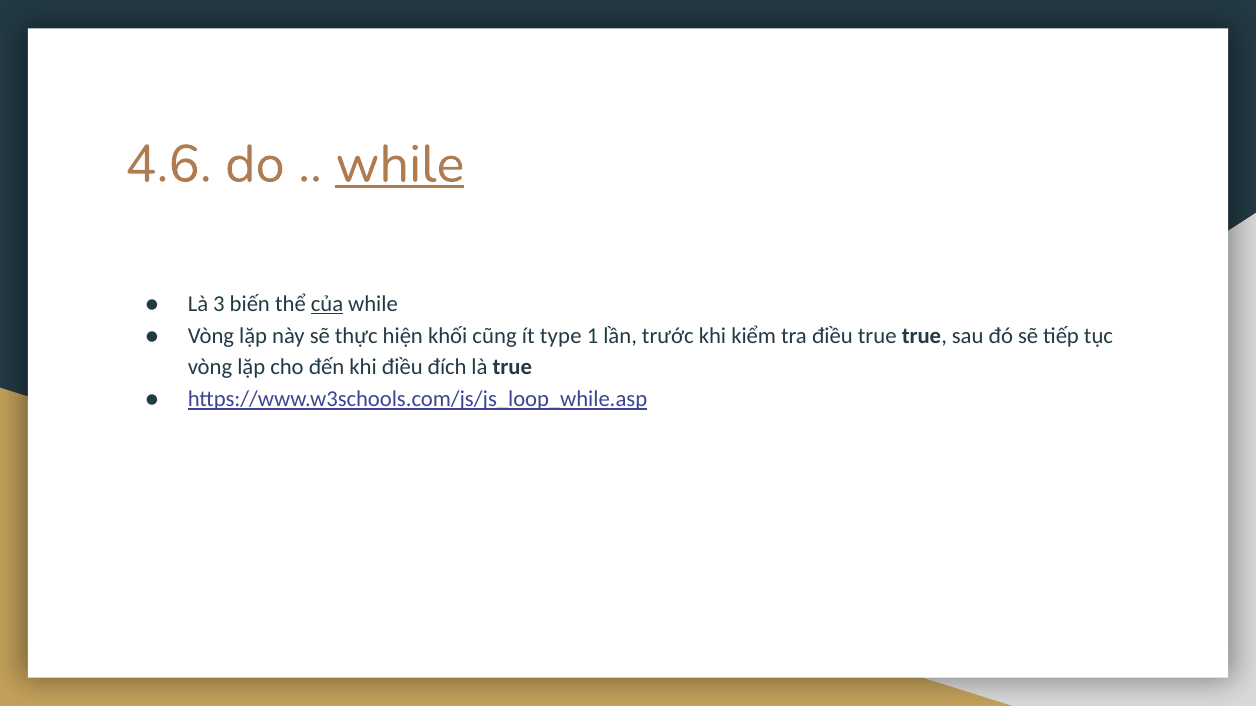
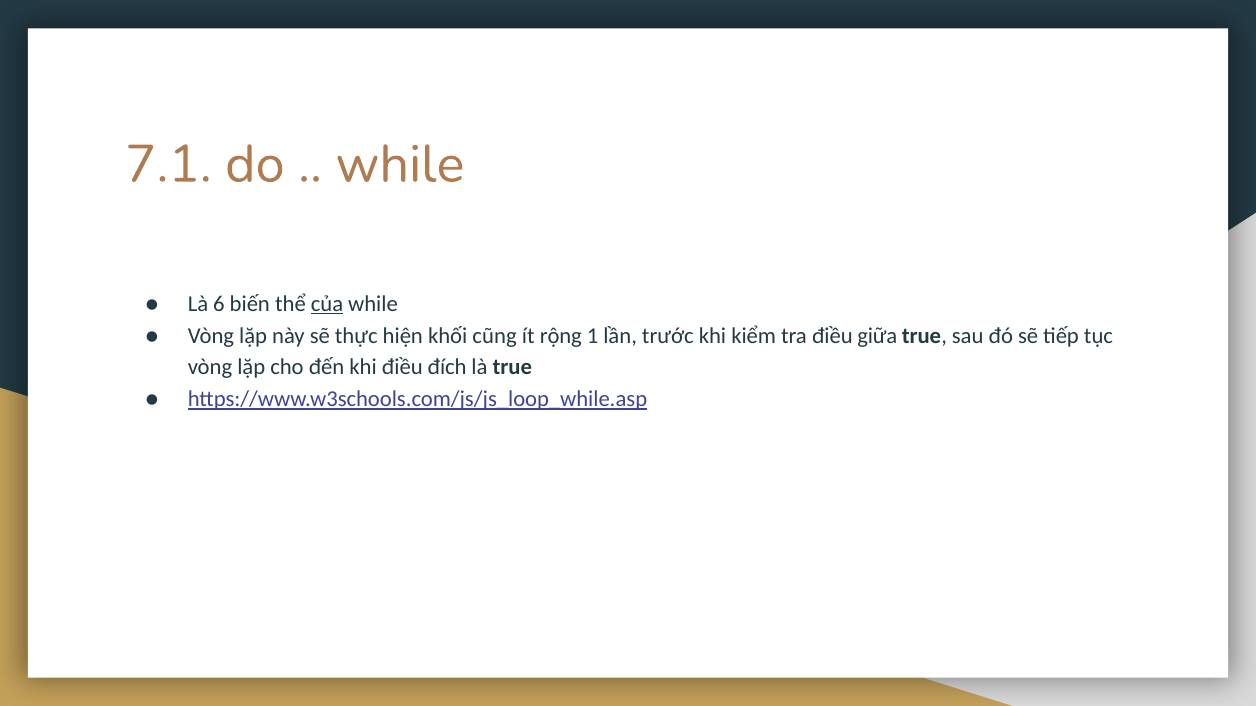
4.6: 4.6 -> 7.1 (168, 164)
while underline: present -> none (400, 164)
3: 3 -> 6 (219, 304)
type: type -> rộng (561, 336)
điều true: true -> giữa (877, 336)
